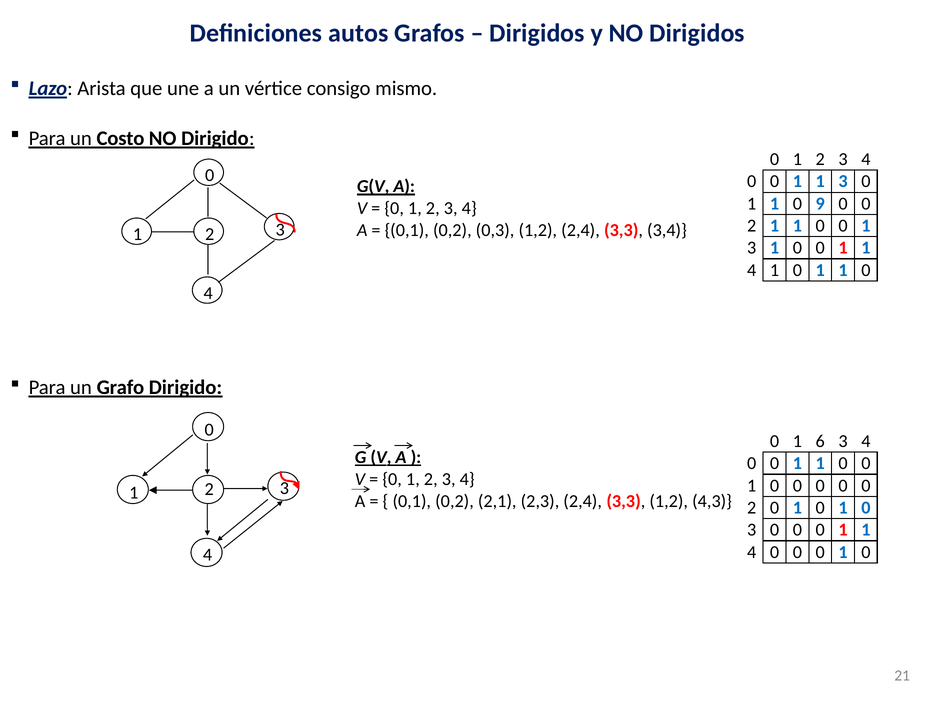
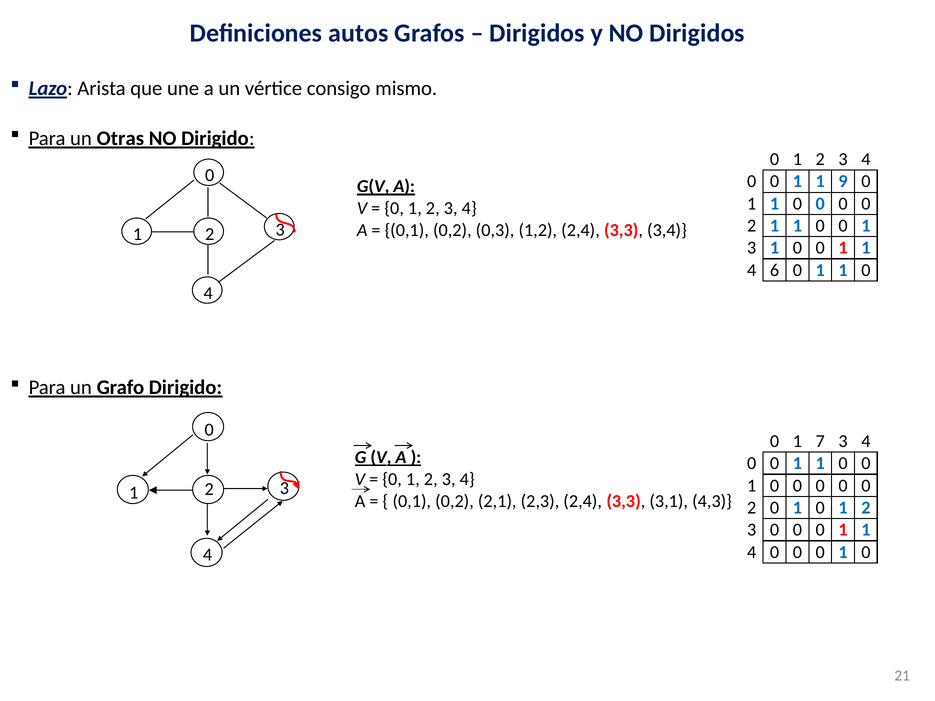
Costo: Costo -> Otras (120, 138)
1 1 3: 3 -> 9 (843, 182)
9: 9 -> 0 (820, 204)
4 1: 1 -> 6 (775, 270)
6: 6 -> 7 (820, 441)
3,3 1,2: 1,2 -> 3,1 (669, 501)
1 0 1 0: 0 -> 2 (866, 508)
